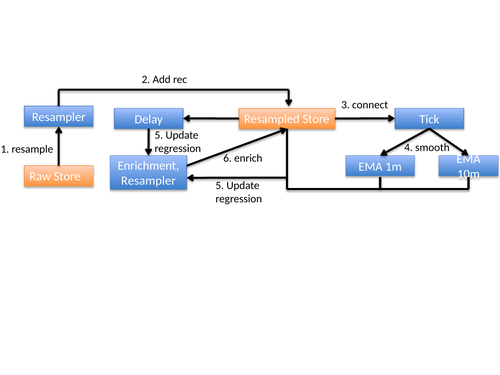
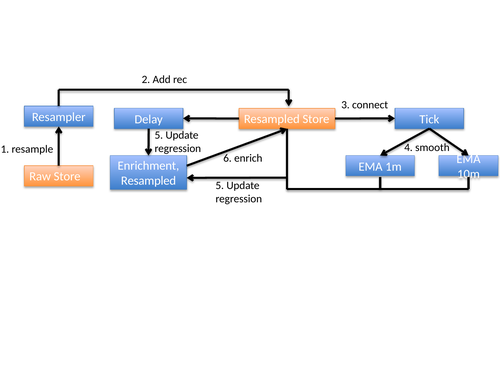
Resampler: Resampler -> Resampled (148, 181)
